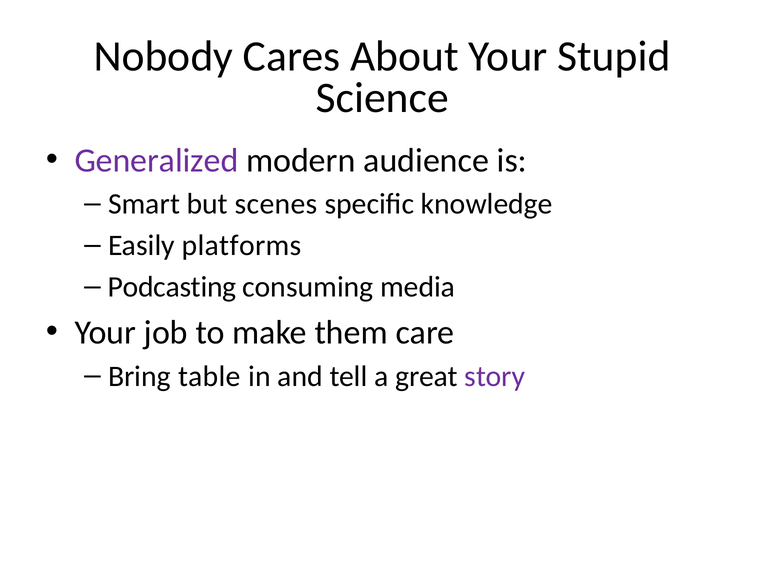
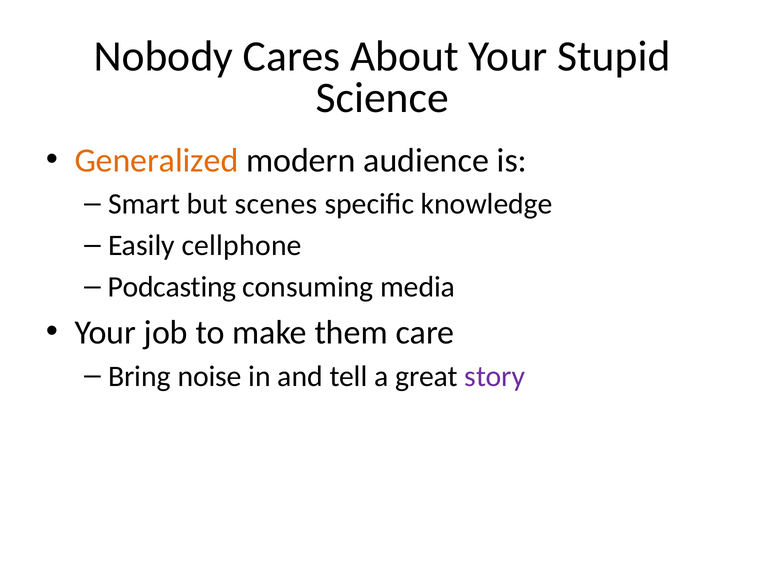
Generalized colour: purple -> orange (156, 161)
platforms: platforms -> cellphone (242, 246)
table: table -> noise (210, 377)
